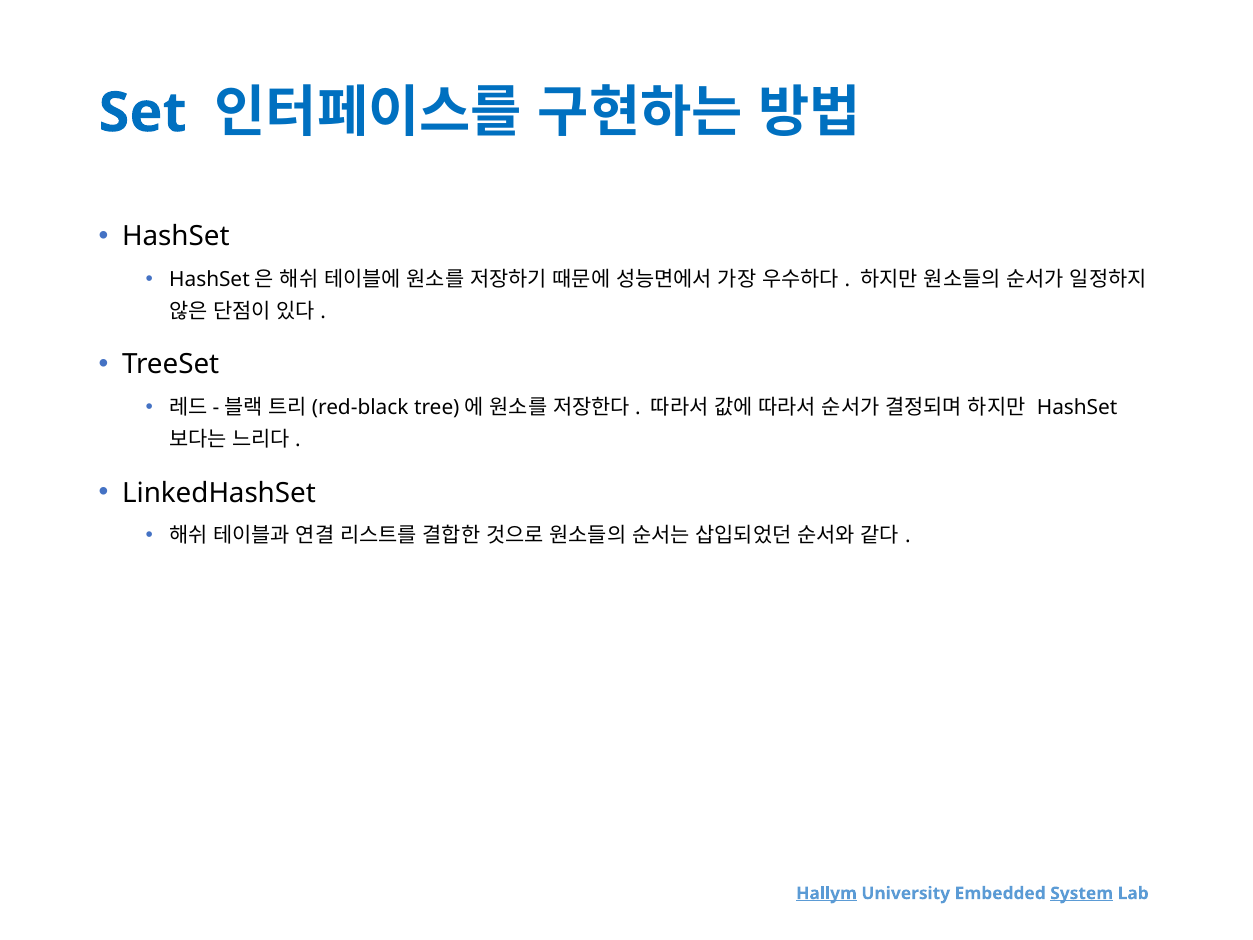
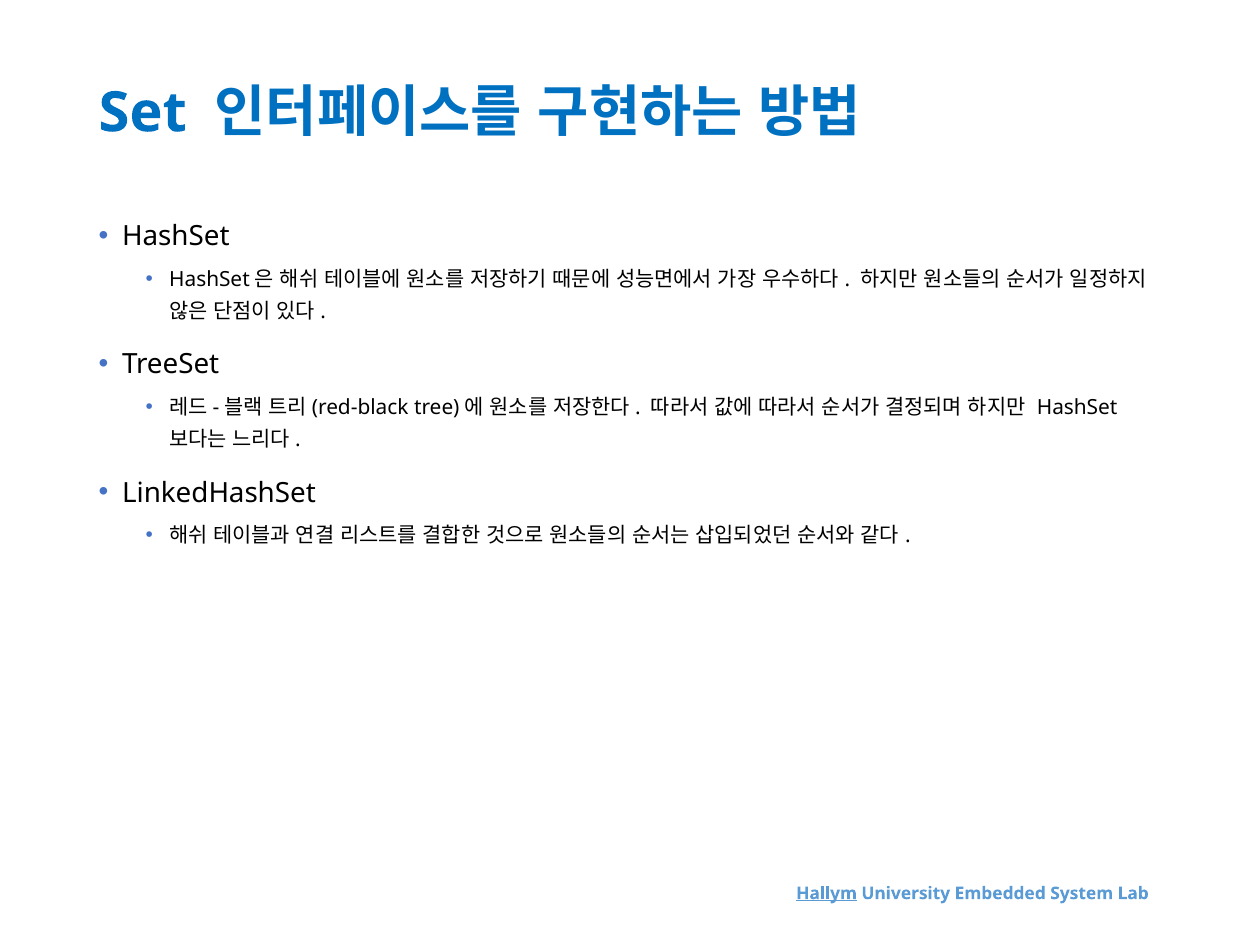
System underline: present -> none (1082, 893)
